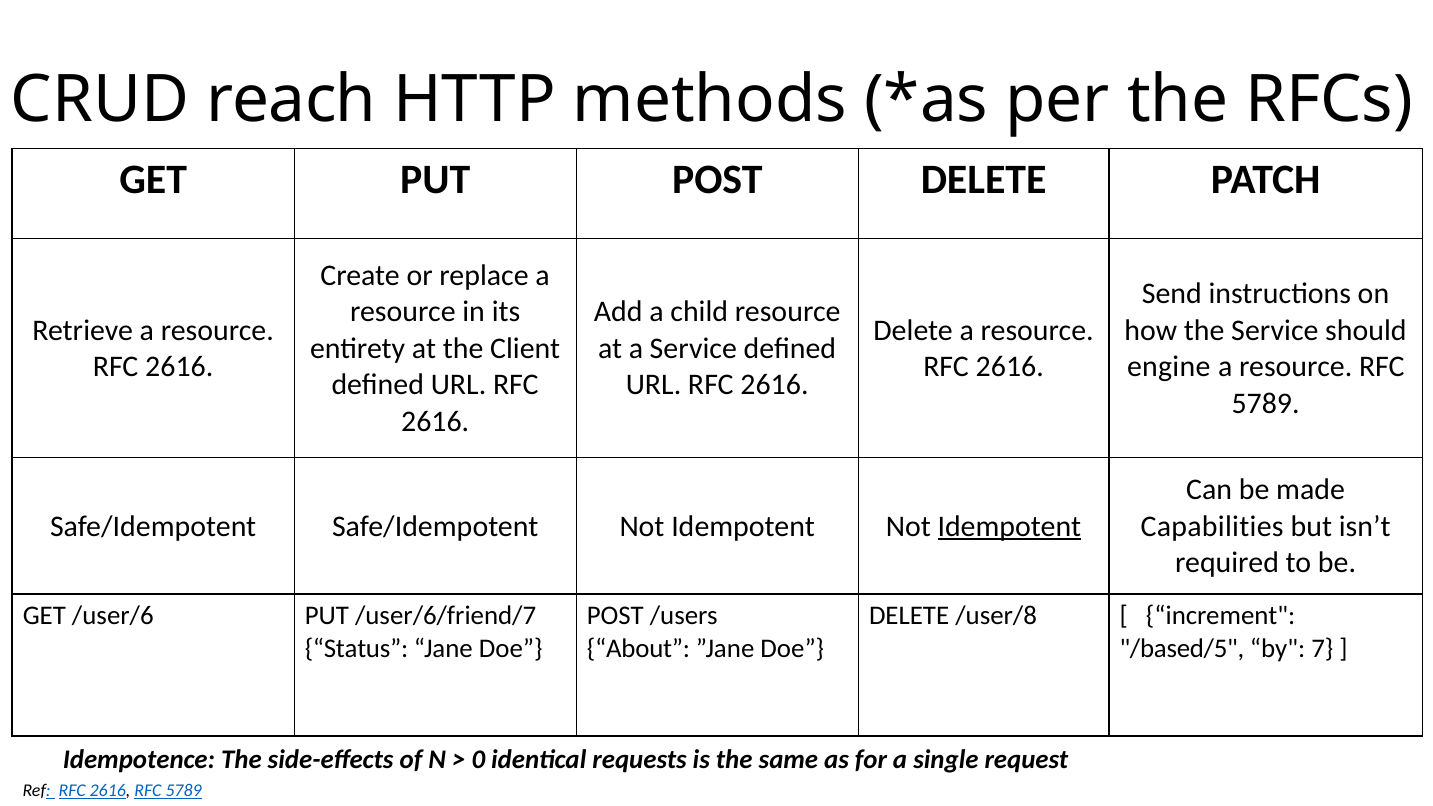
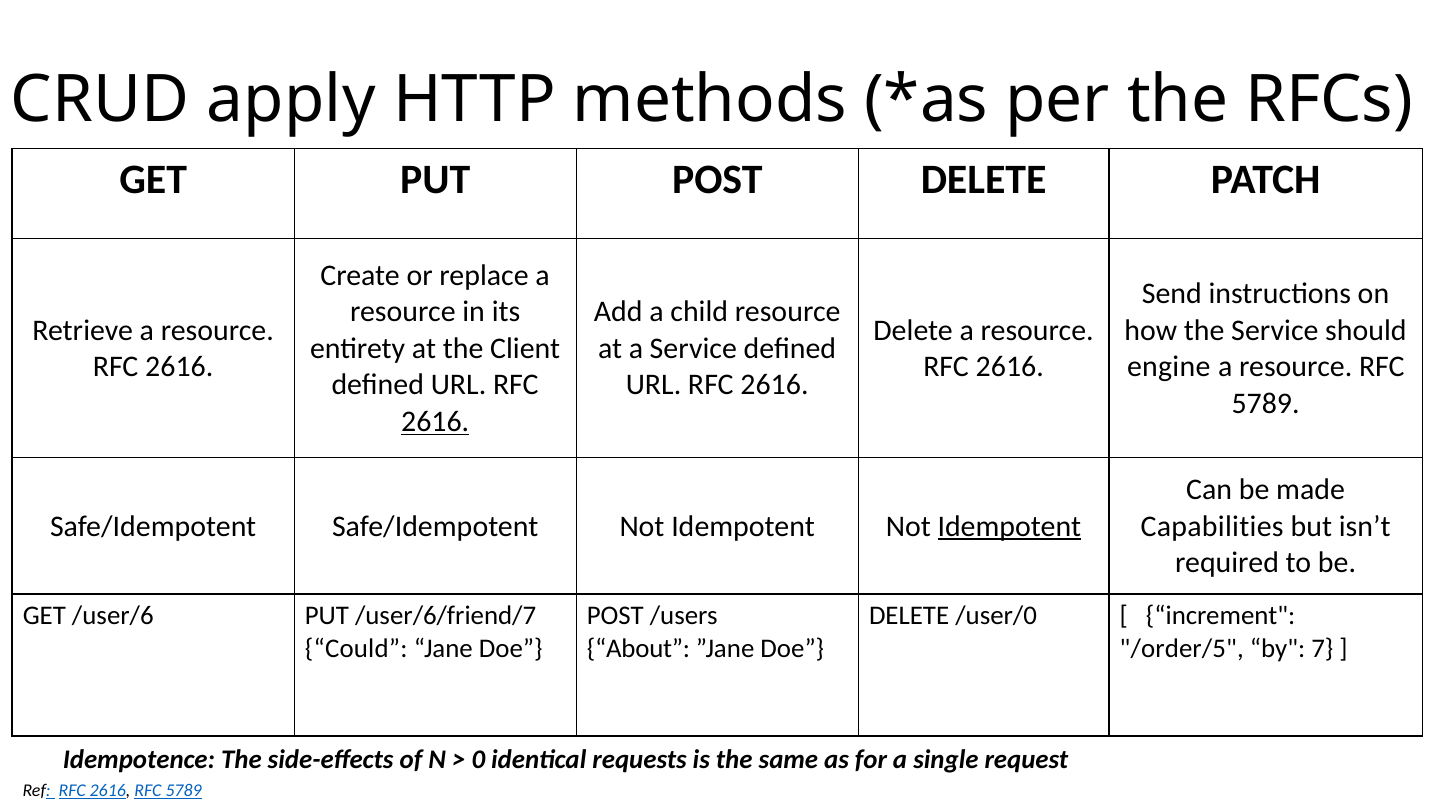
reach: reach -> apply (291, 100)
2616 underline: none -> present (435, 422)
/user/8: /user/8 -> /user/0 (996, 616)
Status: Status -> Could (356, 649)
/based/5: /based/5 -> /order/5 (1182, 649)
